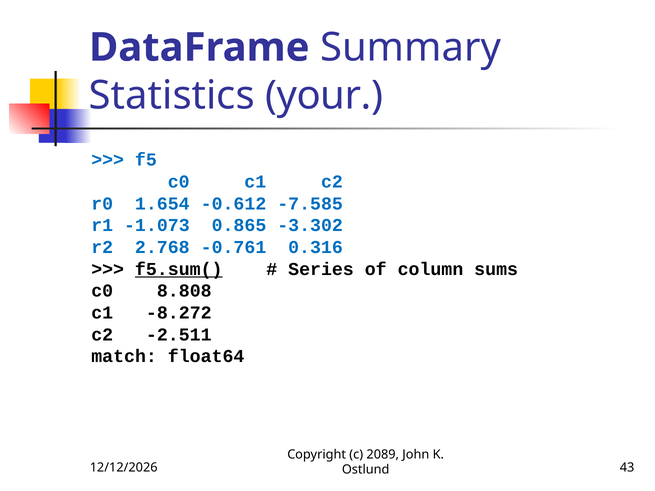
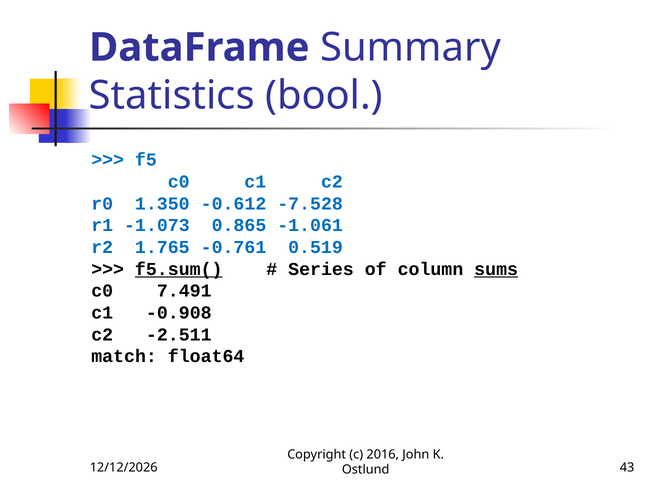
your: your -> bool (324, 96)
1.654: 1.654 -> 1.350 (162, 204)
-7.585: -7.585 -> -7.528 (310, 204)
-3.302: -3.302 -> -1.061 (310, 226)
2.768: 2.768 -> 1.765 (162, 247)
0.316: 0.316 -> 0.519 (316, 247)
sums underline: none -> present (496, 269)
8.808: 8.808 -> 7.491 (184, 291)
-8.272: -8.272 -> -0.908 (179, 313)
2089: 2089 -> 2016 (383, 455)
